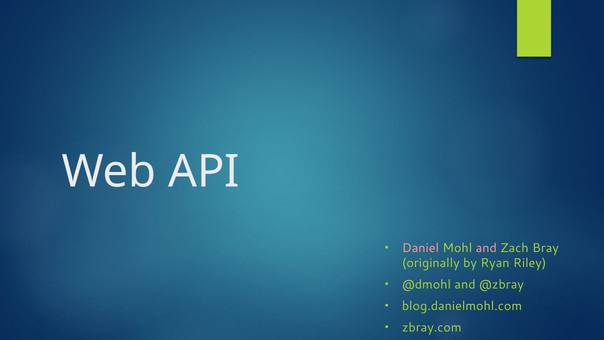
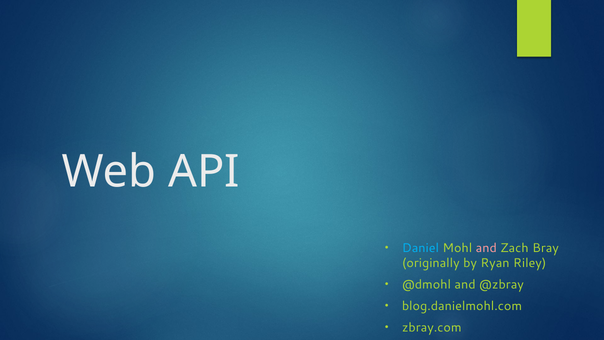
Daniel colour: pink -> light blue (420, 248)
